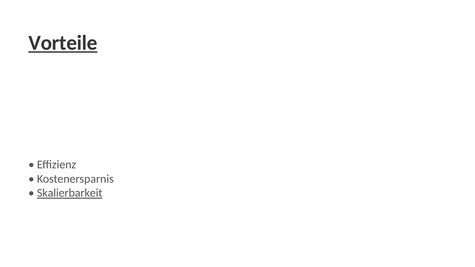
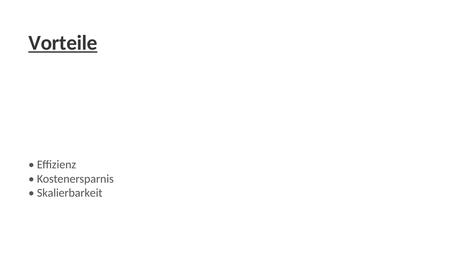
Skalierbarkeit underline: present -> none (70, 193)
